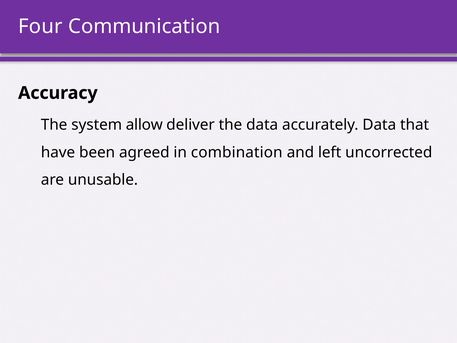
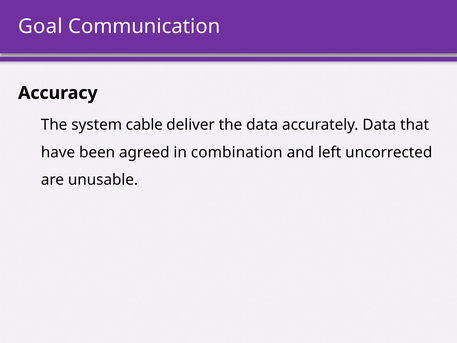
Four: Four -> Goal (40, 26)
allow: allow -> cable (144, 125)
